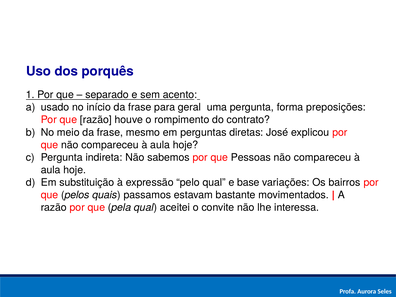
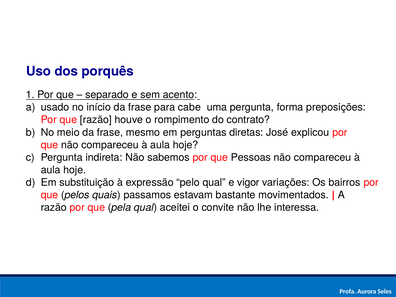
geral: geral -> cabe (189, 107)
base: base -> vigor (248, 182)
